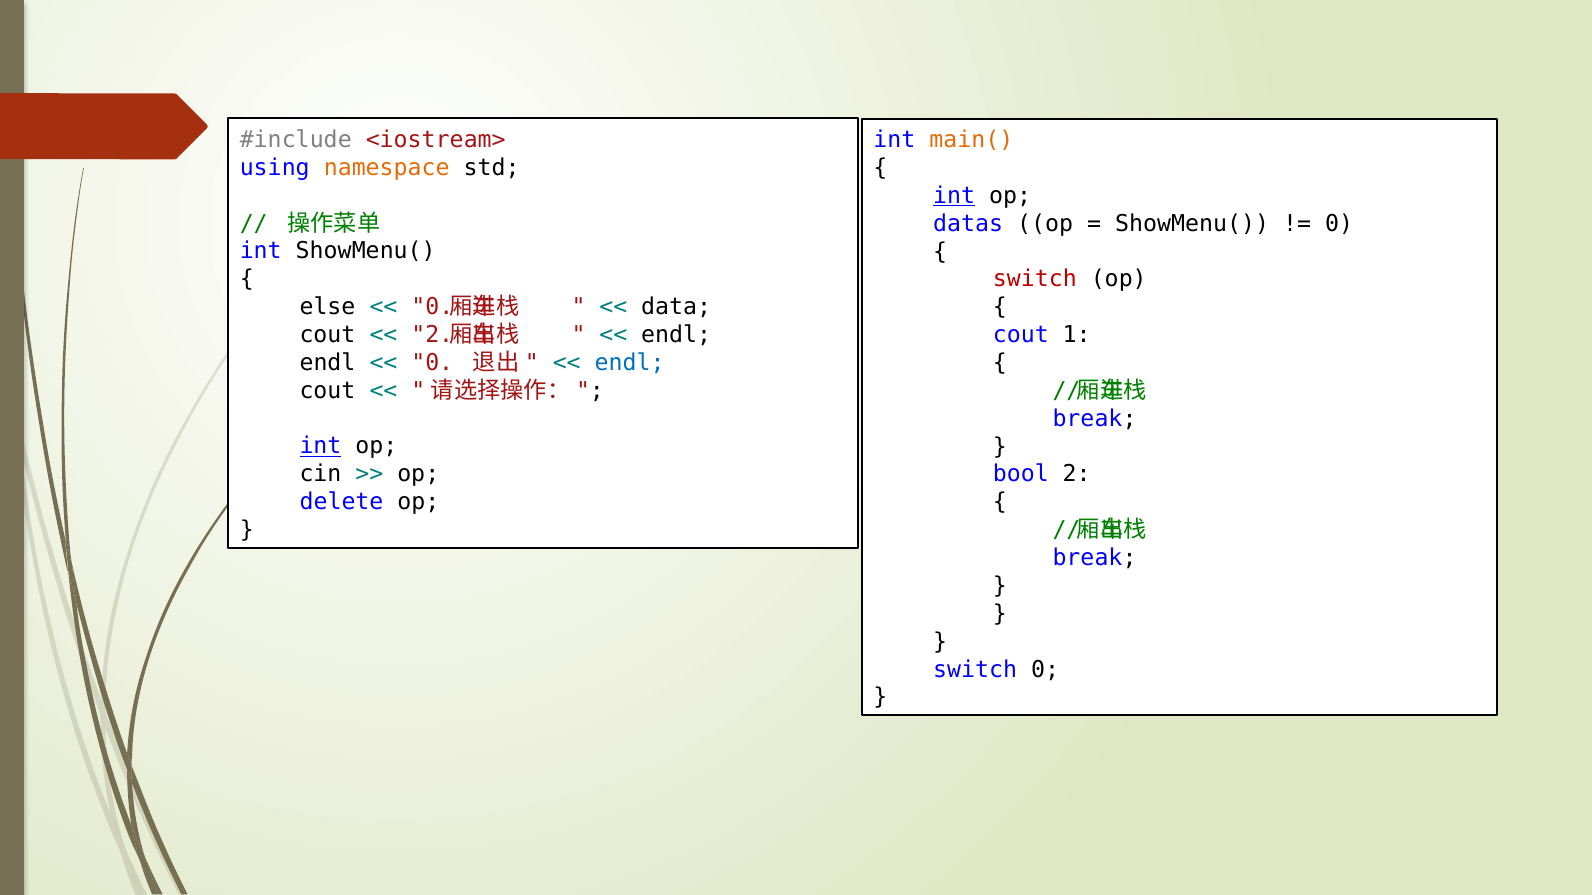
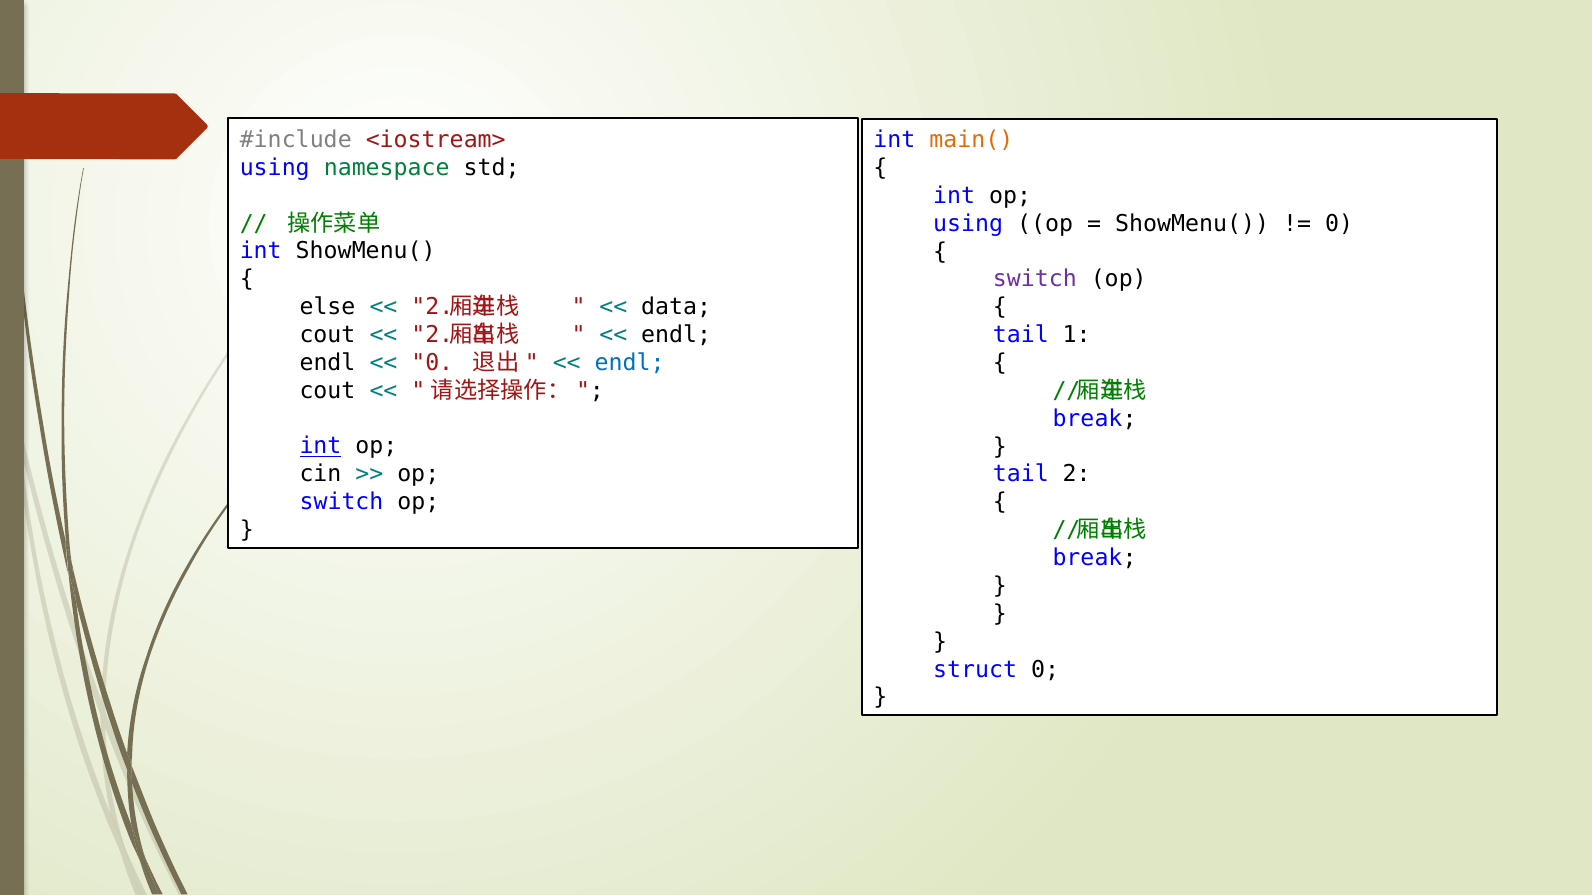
namespace colour: orange -> green (387, 168)
int underline: present -> none (954, 196)
datas: datas -> using (968, 224)
switch colour: red -> purple (1035, 279)
0: 0 -> 2 (432, 307)
cout: cout -> tail (1021, 335)
bool: bool -> tail (1021, 475)
delete: delete -> switch (341, 502)
switch: switch -> struct (975, 670)
